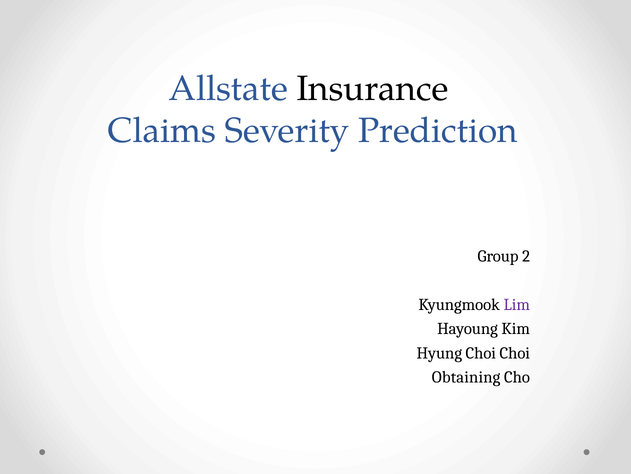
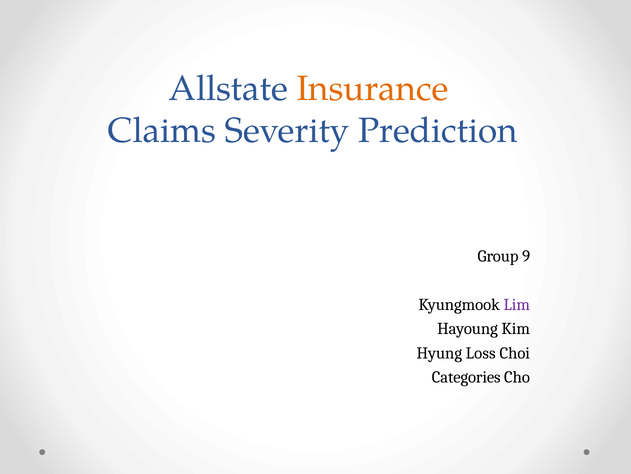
Insurance colour: black -> orange (372, 88)
2: 2 -> 9 (526, 256)
Hyung Choi: Choi -> Loss (481, 353)
Obtaining: Obtaining -> Categories (466, 377)
